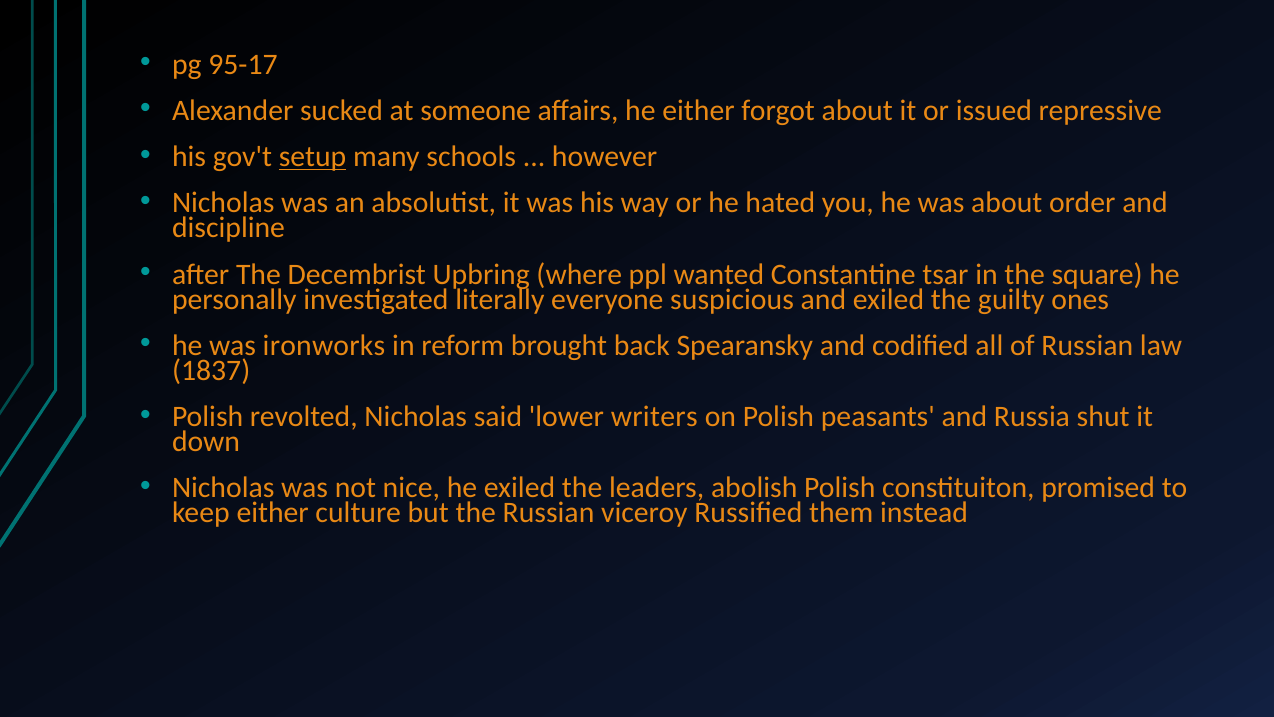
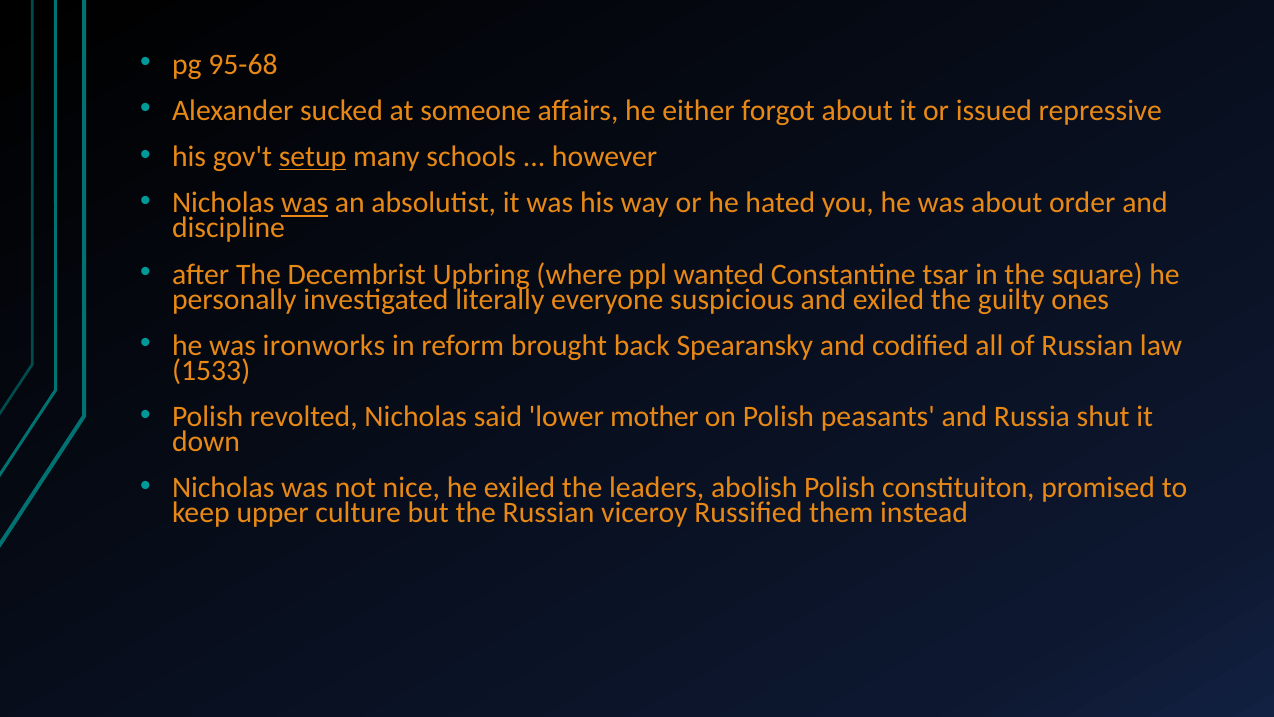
95-17: 95-17 -> 95-68 (243, 64)
was underline: none -> present (305, 203)
1837: 1837 -> 1533 (211, 370)
writers: writers -> mother (655, 417)
keep either: either -> upper (273, 513)
